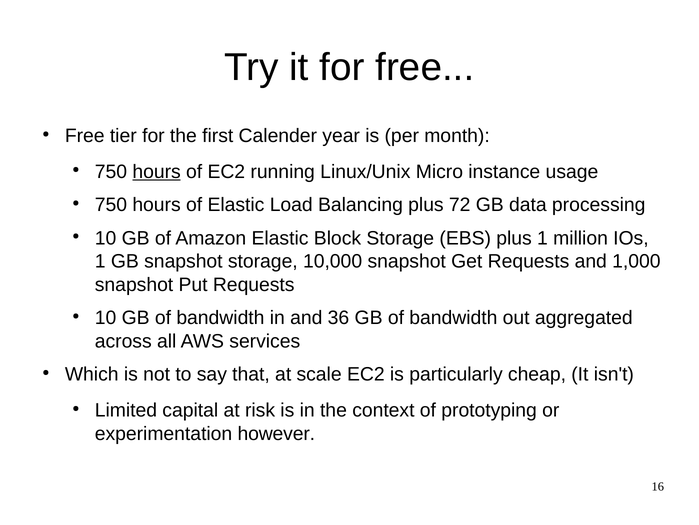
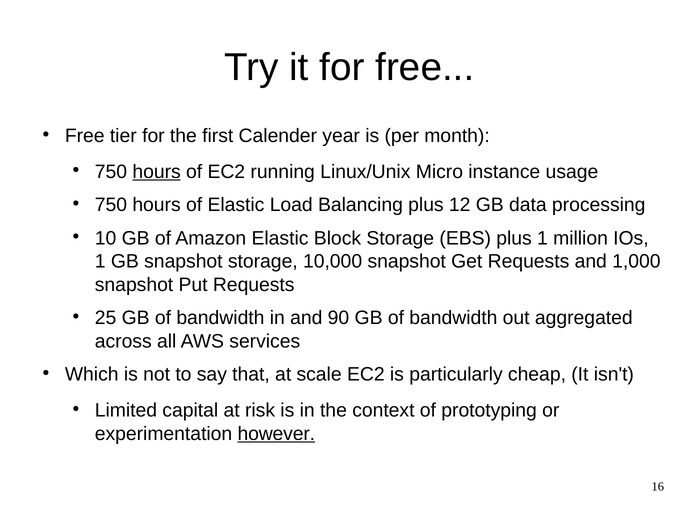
72: 72 -> 12 (460, 205)
10: 10 -> 25 (106, 318)
36: 36 -> 90 (338, 318)
however underline: none -> present (276, 433)
